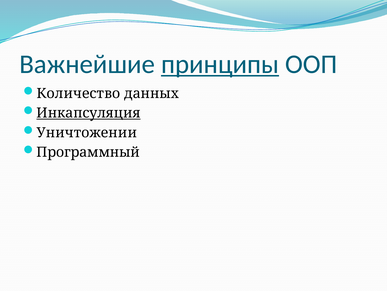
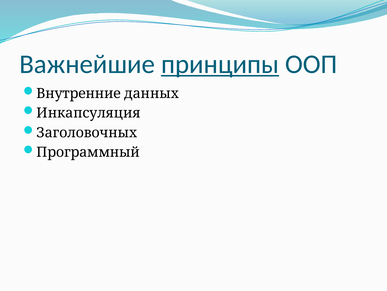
Количество: Количество -> Внутренние (79, 93)
Инкапсуляция underline: present -> none (89, 113)
Уничтожении: Уничтожении -> Заголовочных (87, 132)
